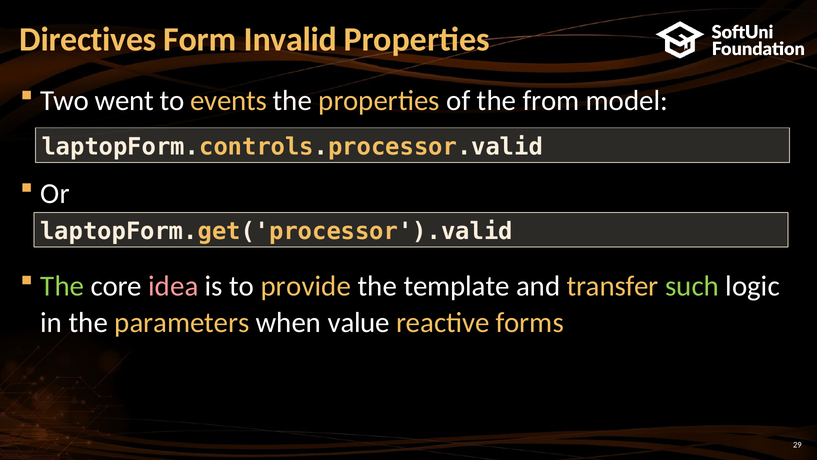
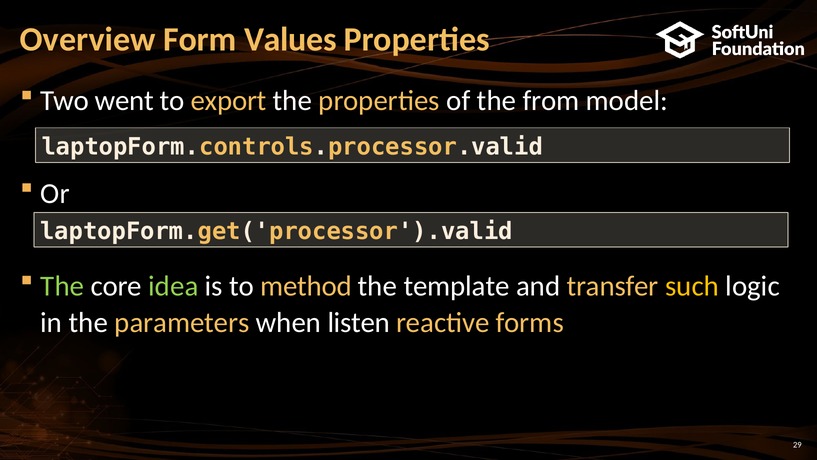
Directives: Directives -> Overview (88, 40)
Invalid: Invalid -> Values (290, 40)
events: events -> export (229, 101)
idea colour: pink -> light green (173, 286)
provide: provide -> method (306, 286)
such colour: light green -> yellow (692, 286)
value: value -> listen (359, 322)
